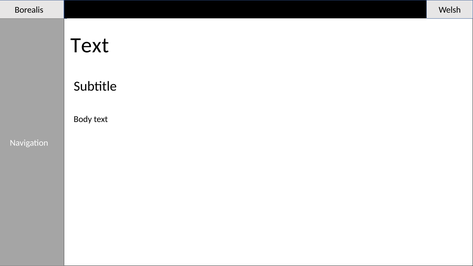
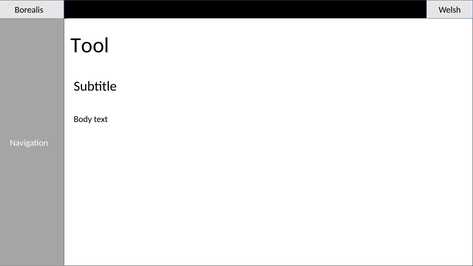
Text: Text -> Tool (90, 45)
